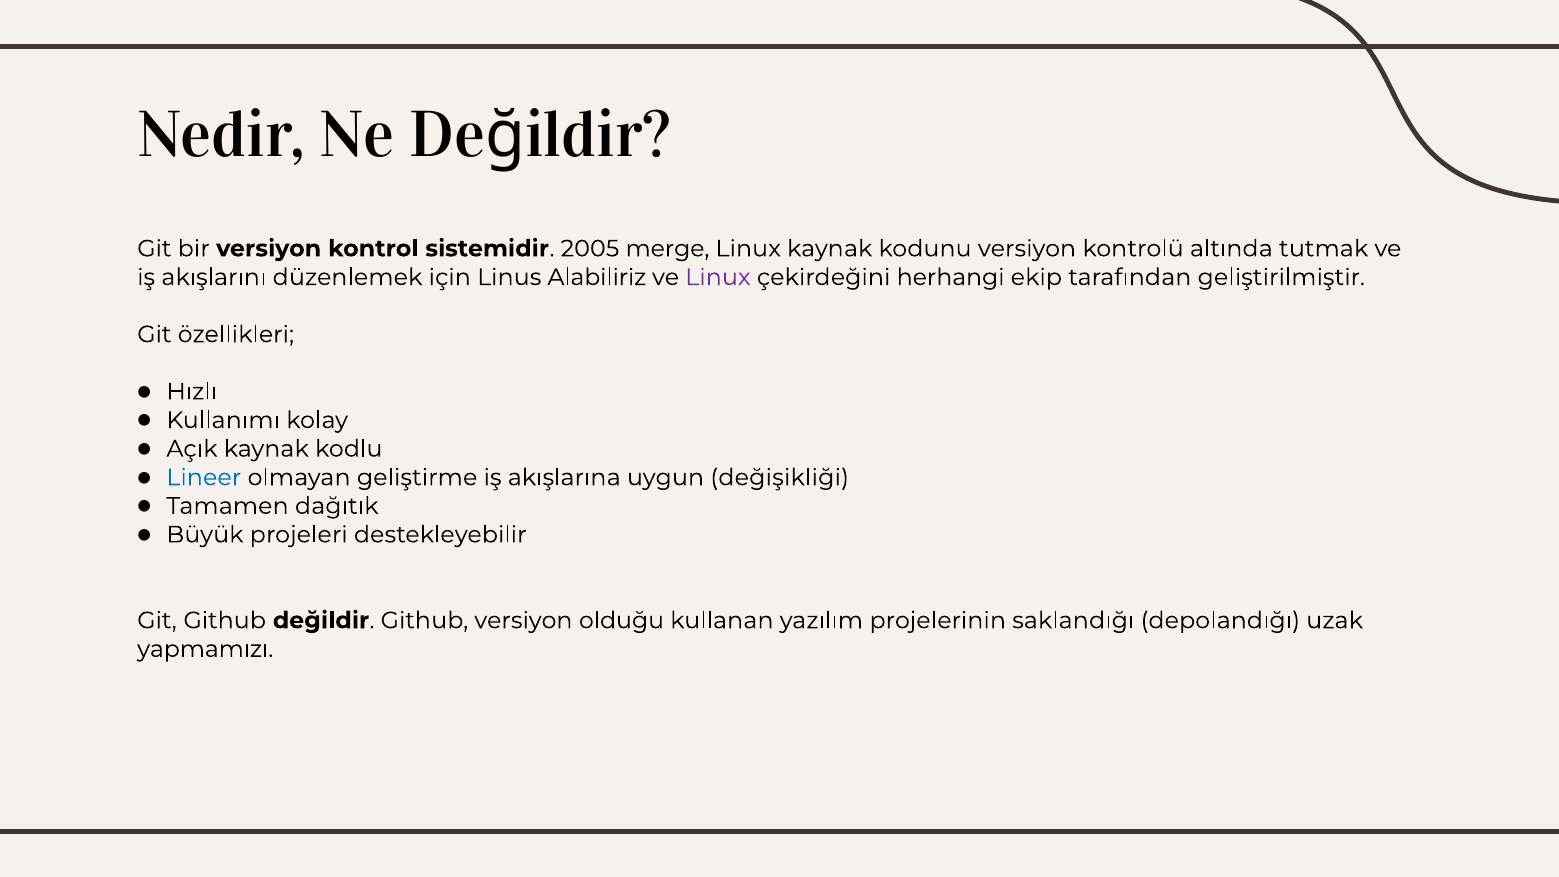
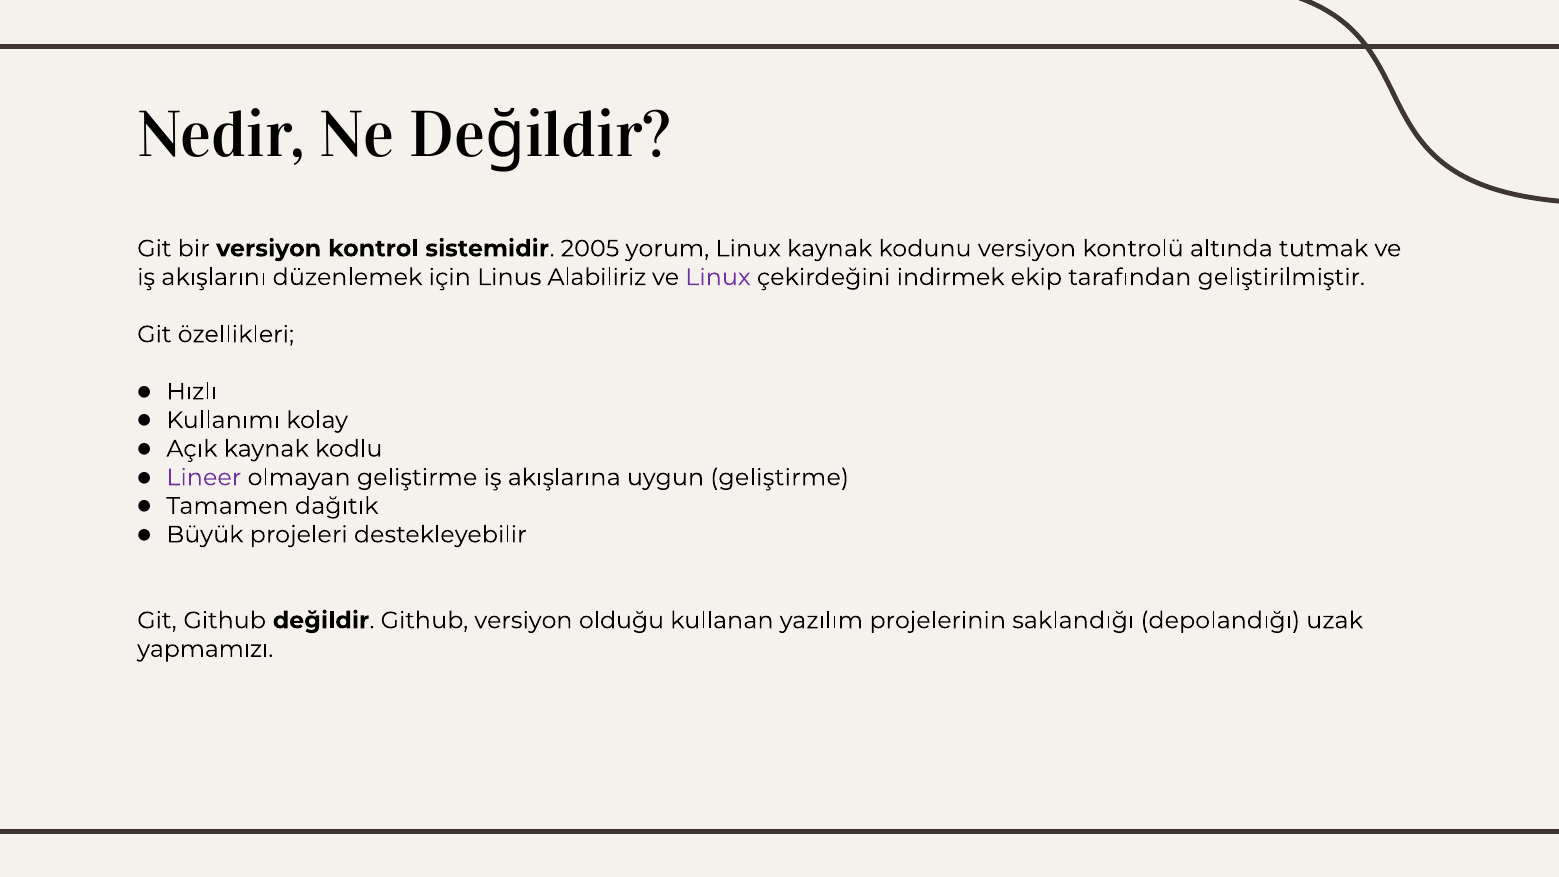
merge: merge -> yorum (667, 249)
herhangi: herhangi -> indirmek (951, 277)
Lineer colour: blue -> purple (204, 477)
uygun değişikliği: değişikliği -> geliştirme (780, 477)
